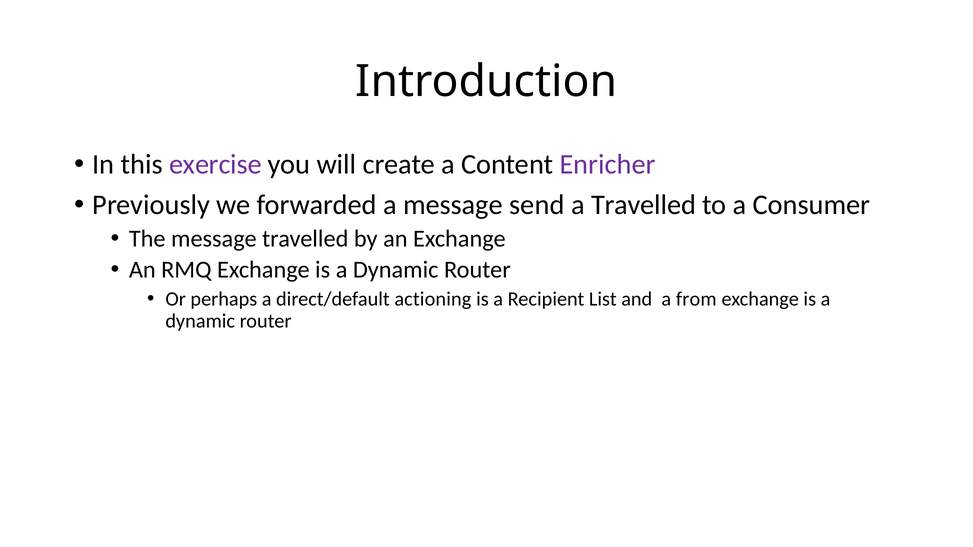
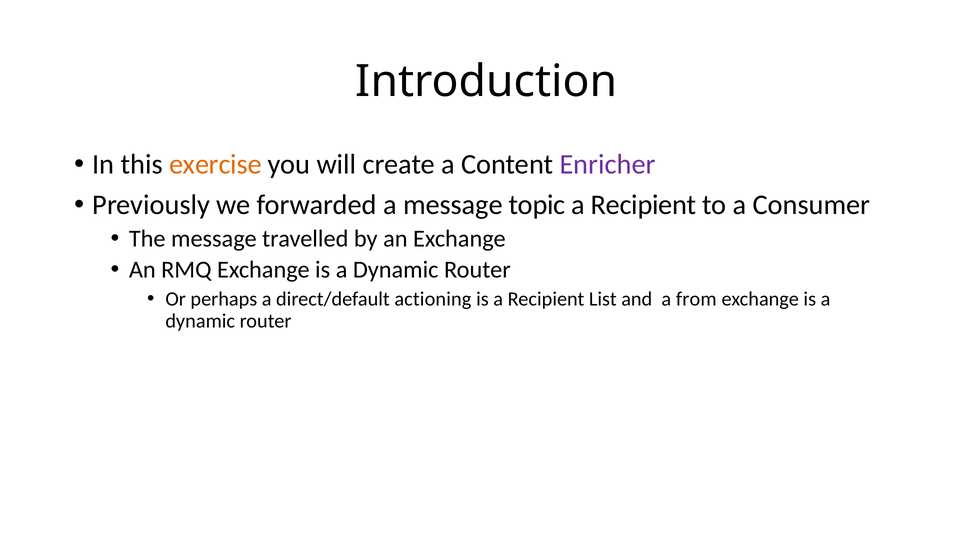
exercise colour: purple -> orange (215, 164)
send: send -> topic (537, 205)
Travelled: Travelled -> Recipient (644, 205)
